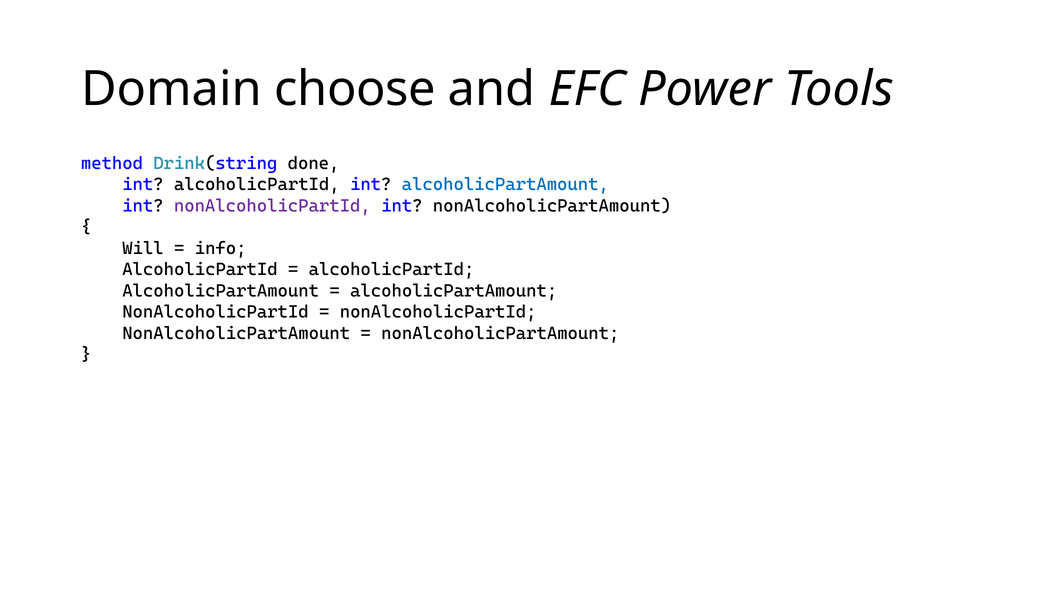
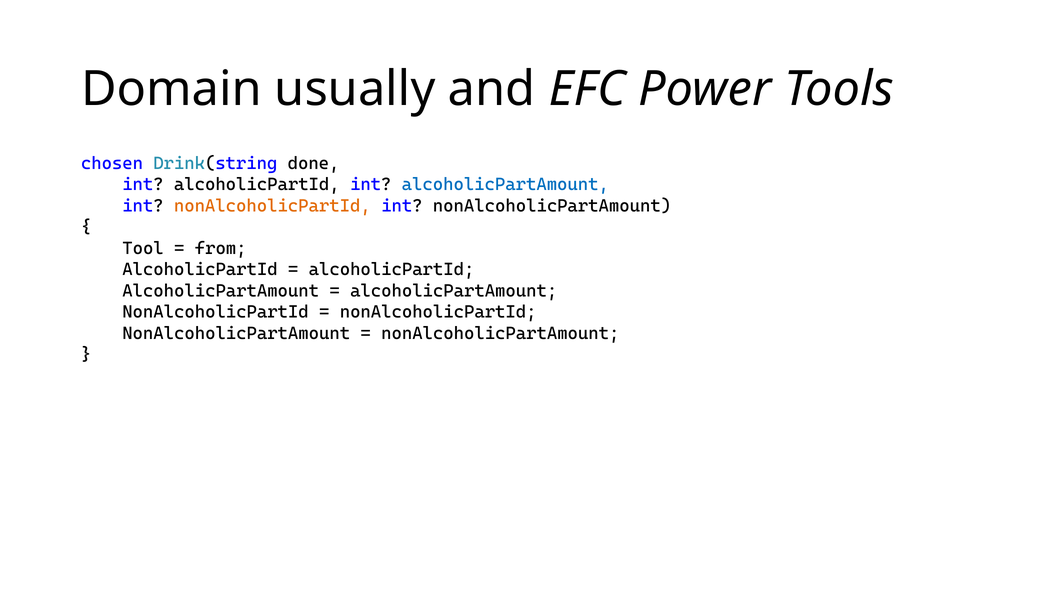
choose: choose -> usually (355, 89)
method: method -> chosen (112, 163)
nonAlcoholicPartId colour: purple -> orange (272, 206)
Will: Will -> Tool (143, 248)
info: info -> from (221, 248)
